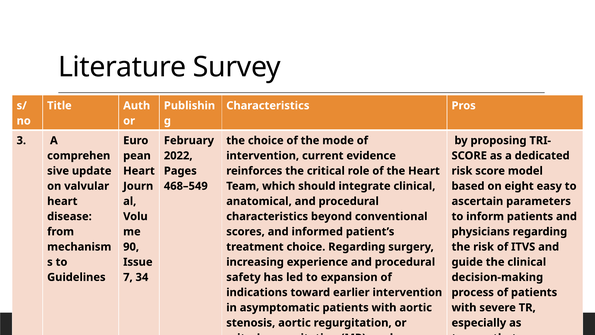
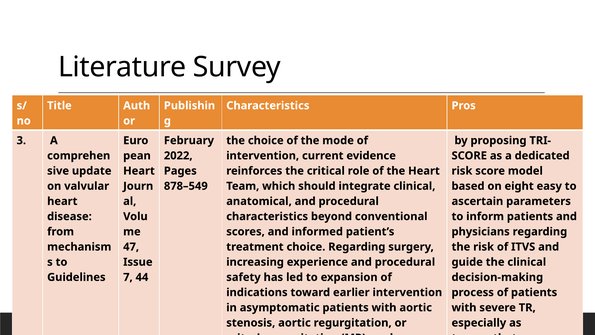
468–549: 468–549 -> 878–549 (186, 186)
90: 90 -> 47 (131, 247)
34: 34 -> 44 (142, 277)
